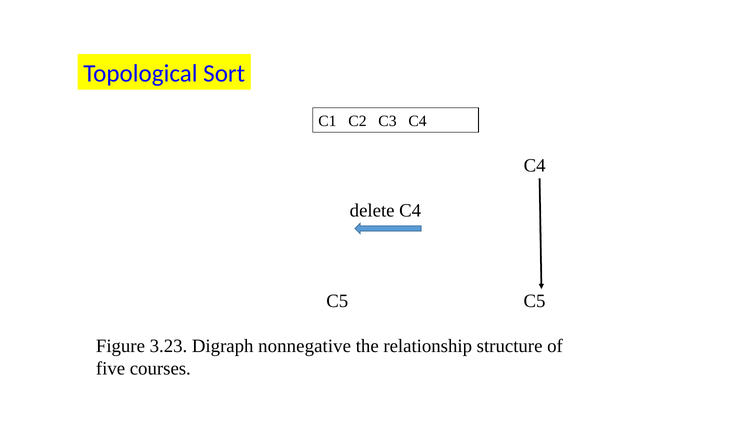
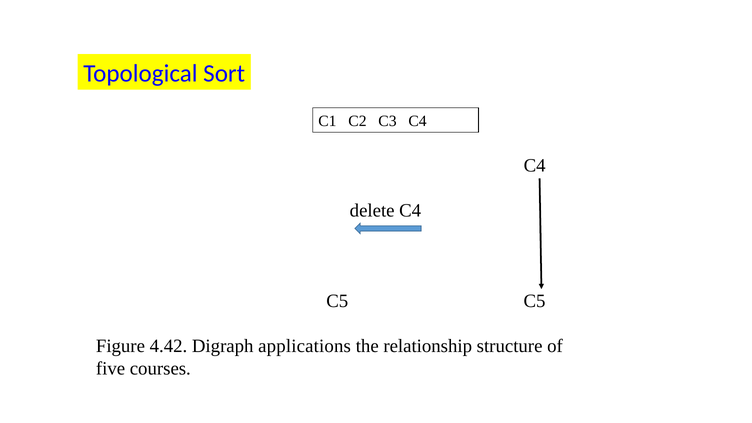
3.23: 3.23 -> 4.42 (168, 346)
nonnegative: nonnegative -> applications (305, 346)
